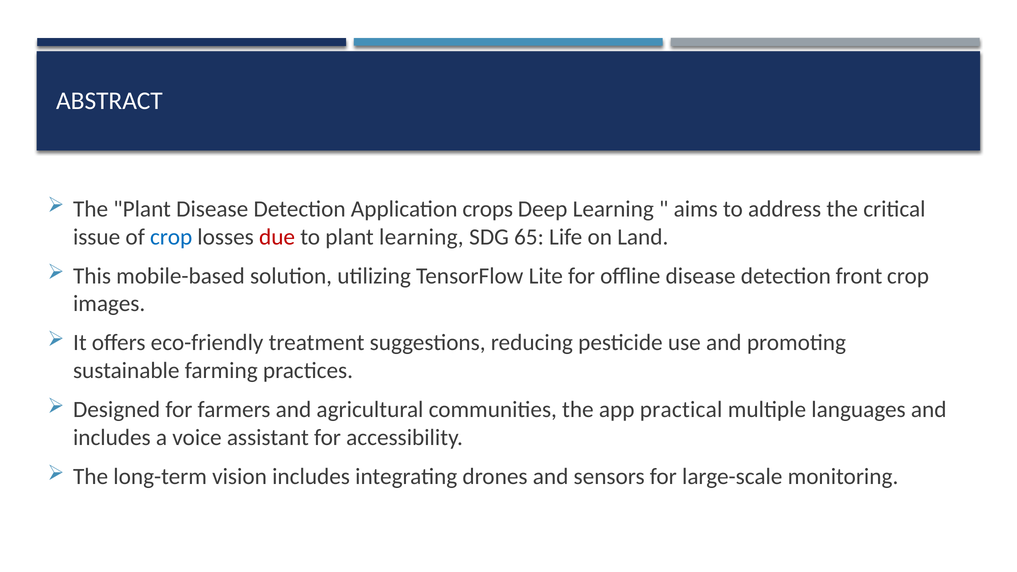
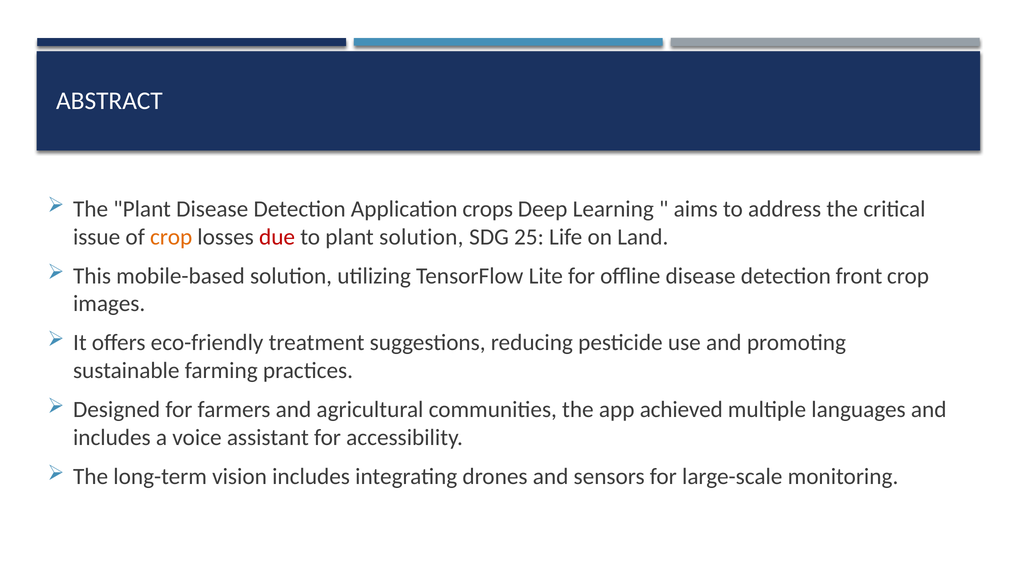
crop colour: blue -> orange (171, 237)
plant learning: learning -> solution (421, 237)
65: 65 -> 25 (529, 237)
practical: practical -> achieved (681, 410)
